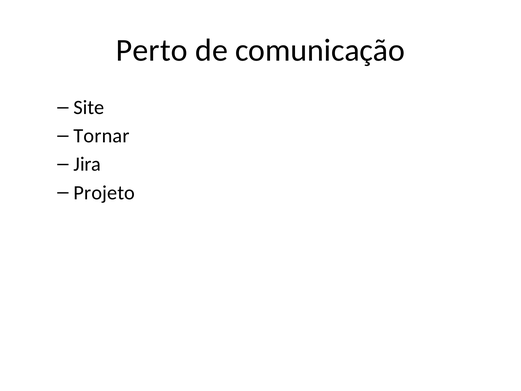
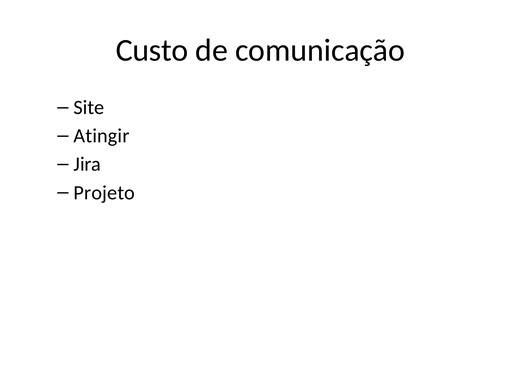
Perto: Perto -> Custo (152, 50)
Tornar: Tornar -> Atingir (102, 136)
